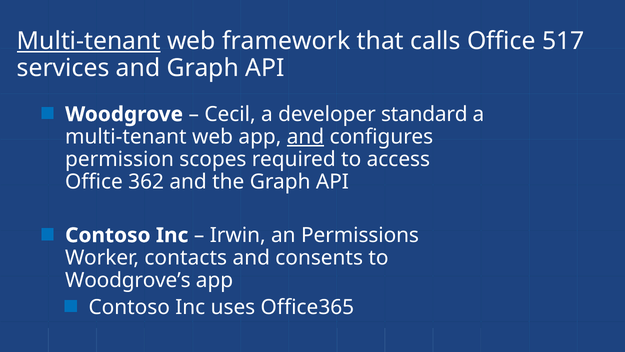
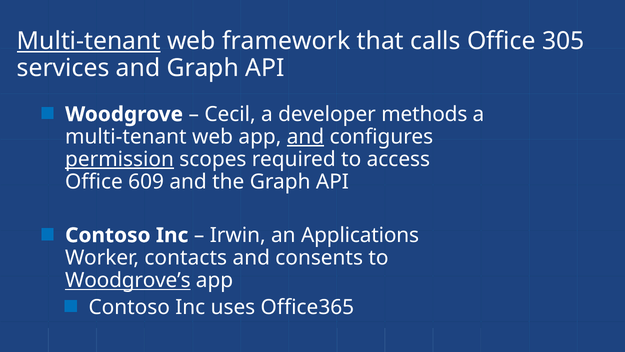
517: 517 -> 305 (563, 41)
standard: standard -> methods (424, 114)
permission underline: none -> present (120, 159)
362: 362 -> 609 (146, 182)
Permissions: Permissions -> Applications (360, 235)
Woodgrove’s underline: none -> present (128, 280)
